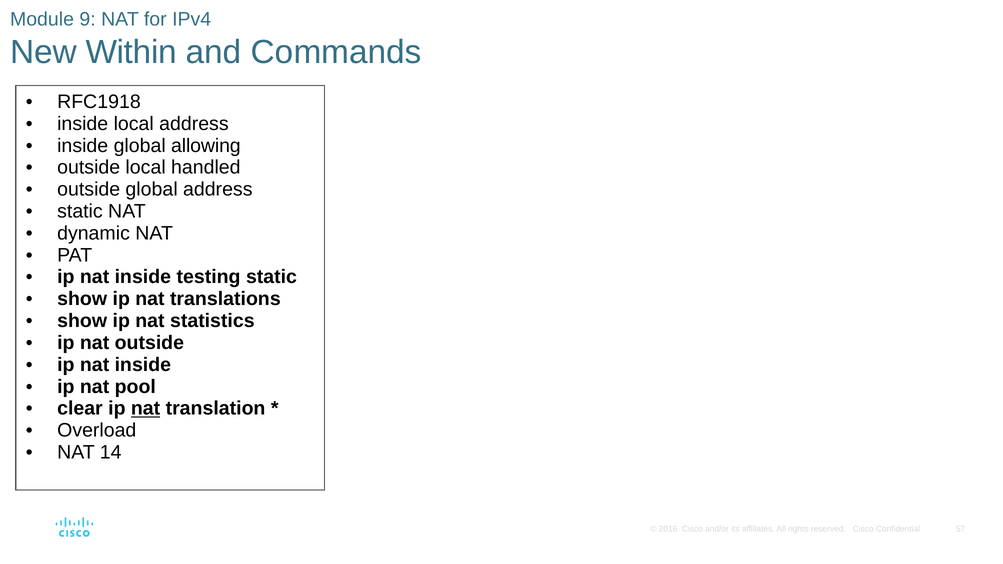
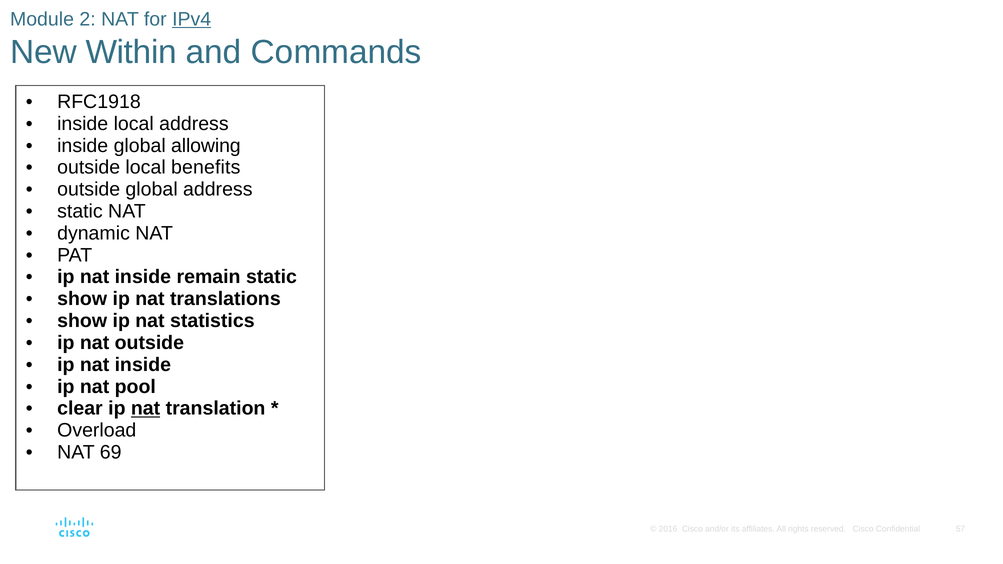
9: 9 -> 2 (88, 19)
IPv4 underline: none -> present (192, 19)
handled: handled -> benefits (206, 168)
testing: testing -> remain (209, 277)
14: 14 -> 69 (111, 452)
